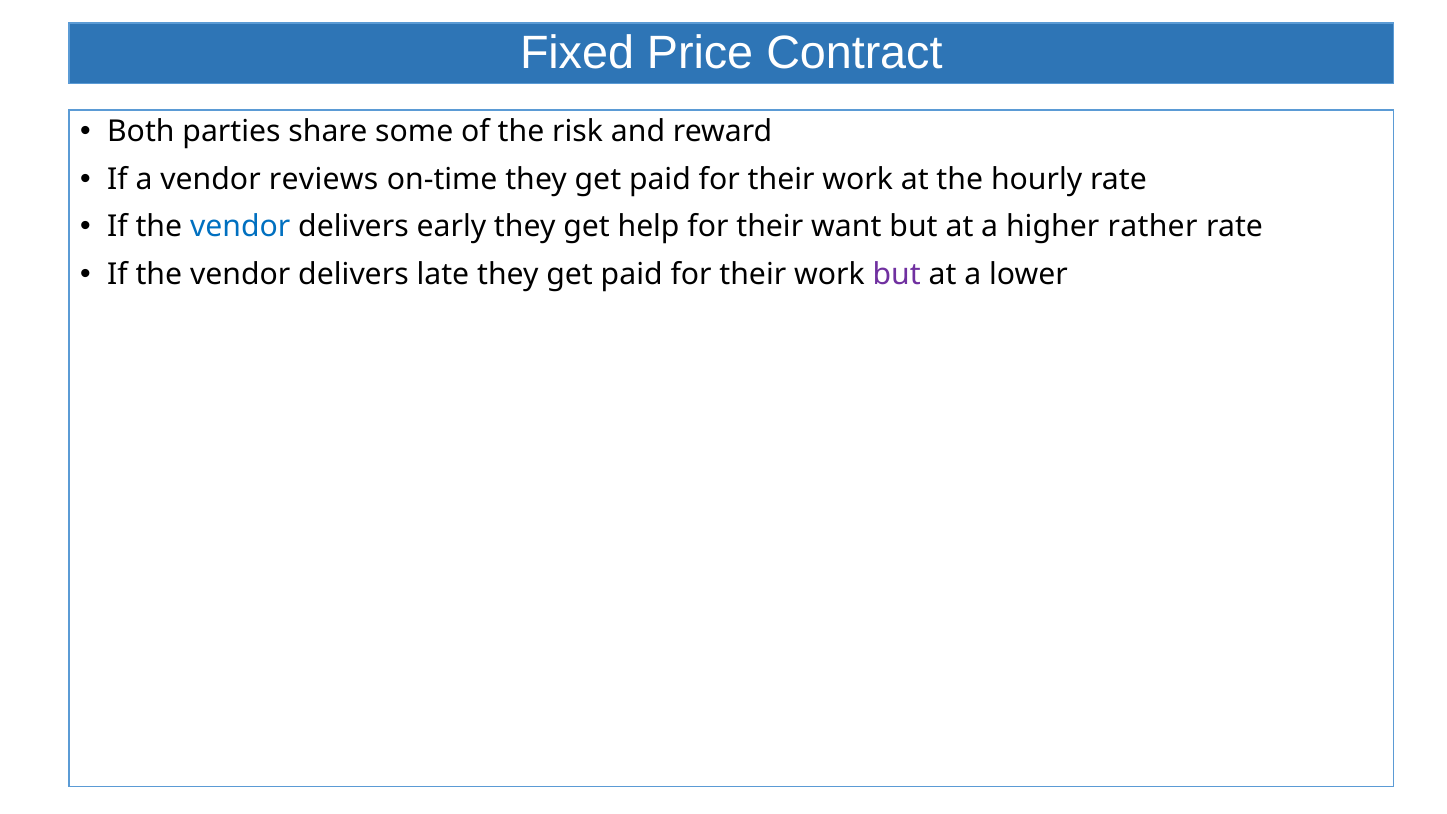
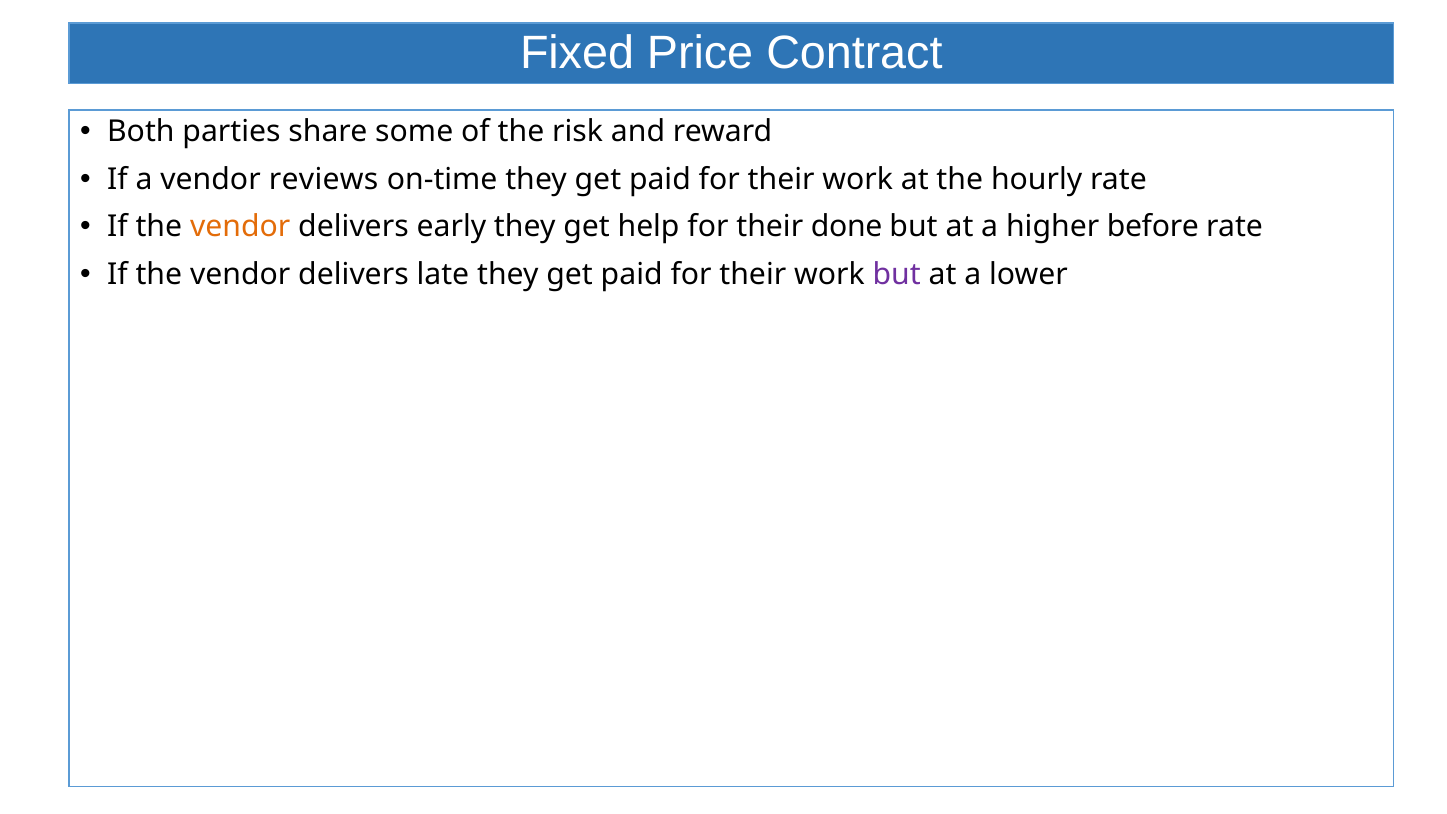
vendor colour: blue -> orange (240, 227)
want: want -> done (847, 227)
rather: rather -> before (1153, 227)
